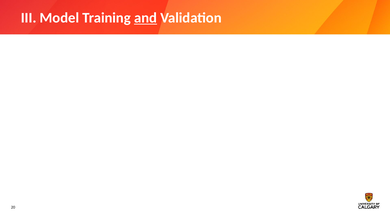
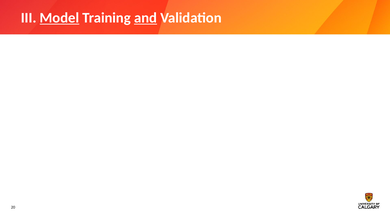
Model underline: none -> present (59, 18)
